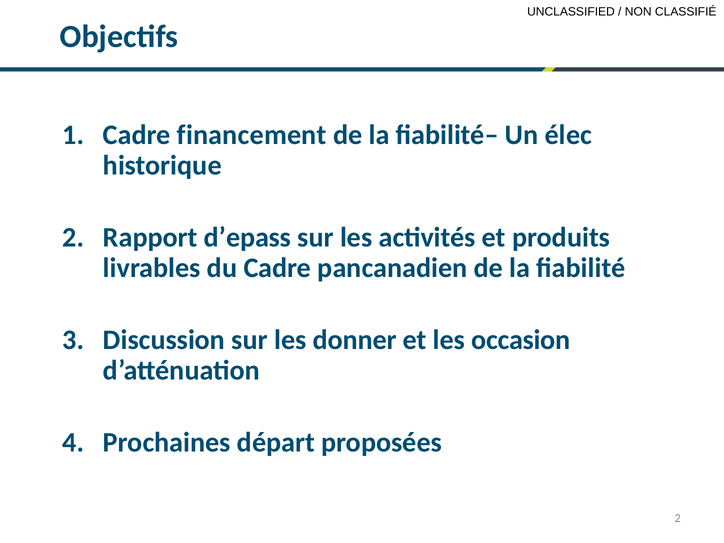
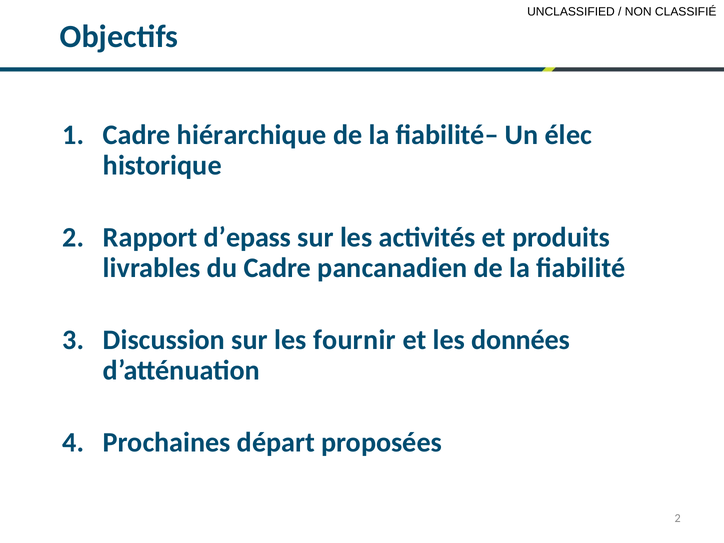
financement: financement -> hiérarchique (252, 135)
donner: donner -> fournir (354, 340)
occasion: occasion -> données (521, 340)
